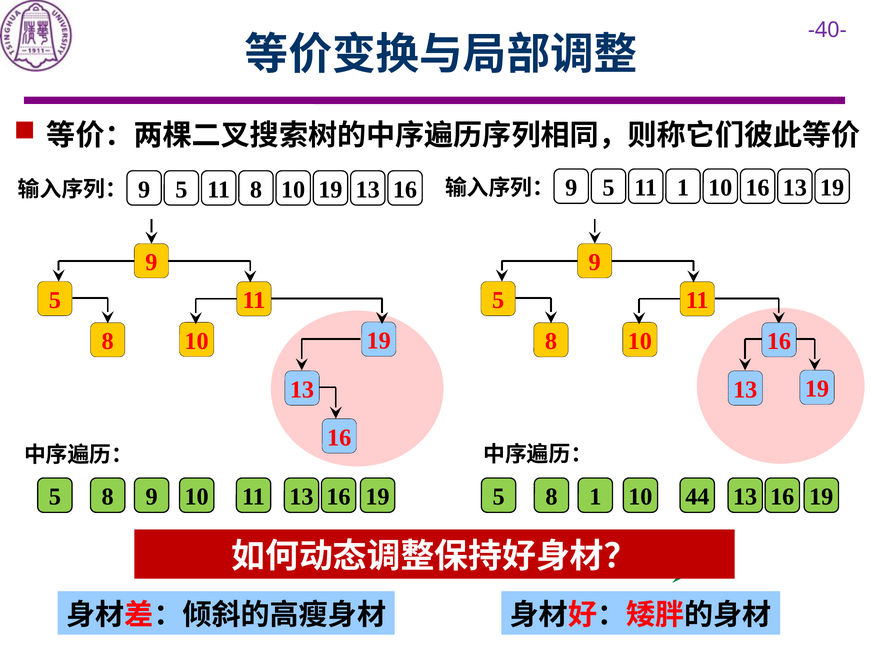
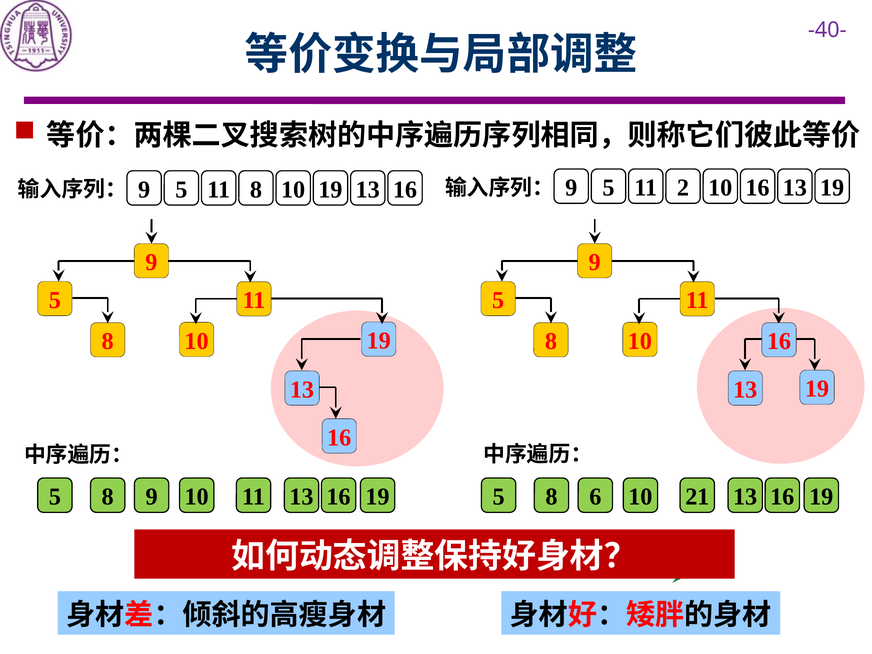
11 1: 1 -> 2 (683, 188)
8 1: 1 -> 6 (595, 497)
44: 44 -> 21 (697, 497)
